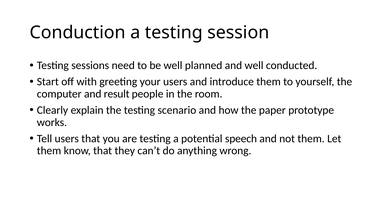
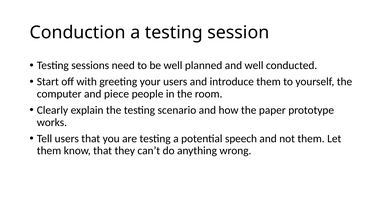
result: result -> piece (117, 94)
